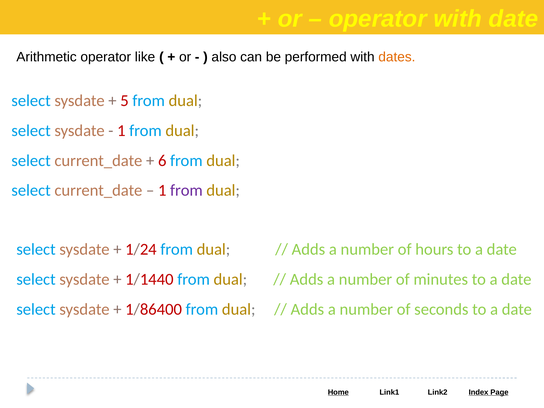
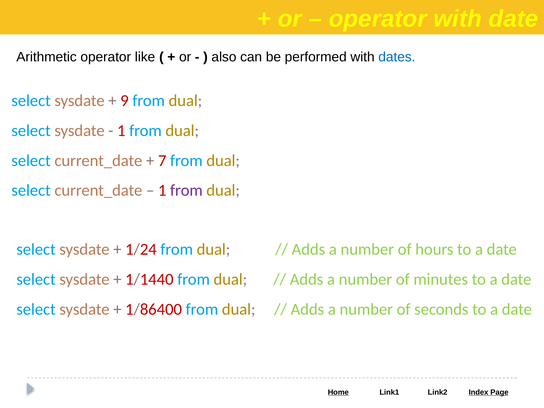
dates colour: orange -> blue (397, 57)
5: 5 -> 9 (125, 101)
6: 6 -> 7 (162, 161)
